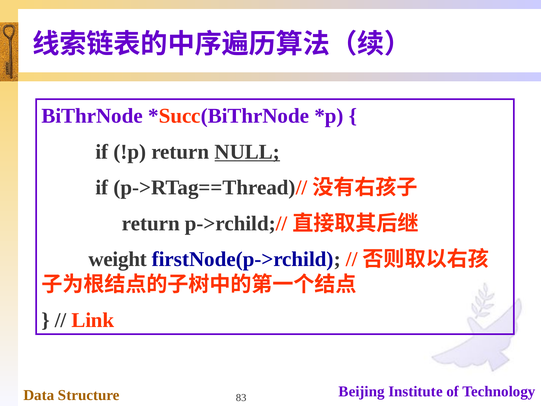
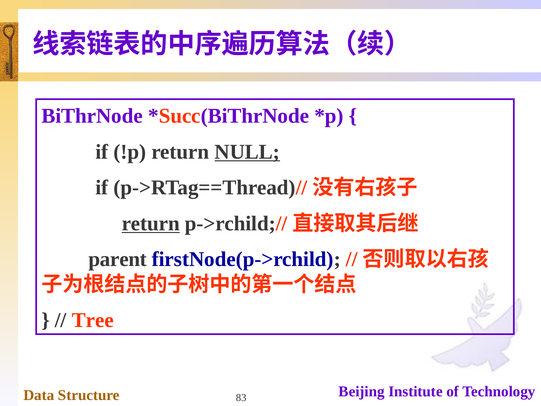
return underline: none -> present (151, 223)
weight: weight -> parent (118, 259)
Link: Link -> Tree (93, 320)
